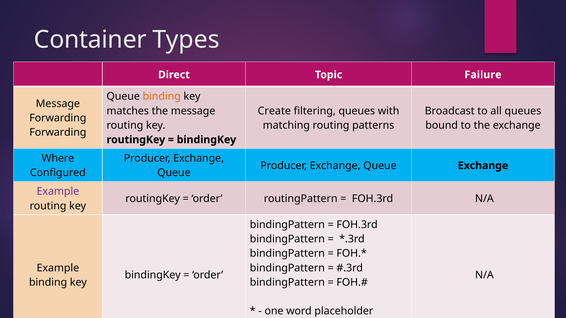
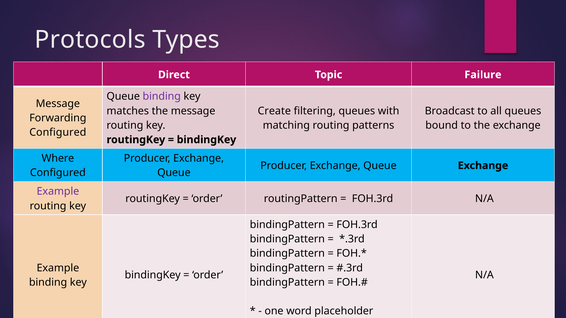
Container: Container -> Protocols (90, 40)
binding colour: orange -> purple (162, 97)
Forwarding: Forwarding -> Configured (58, 133)
